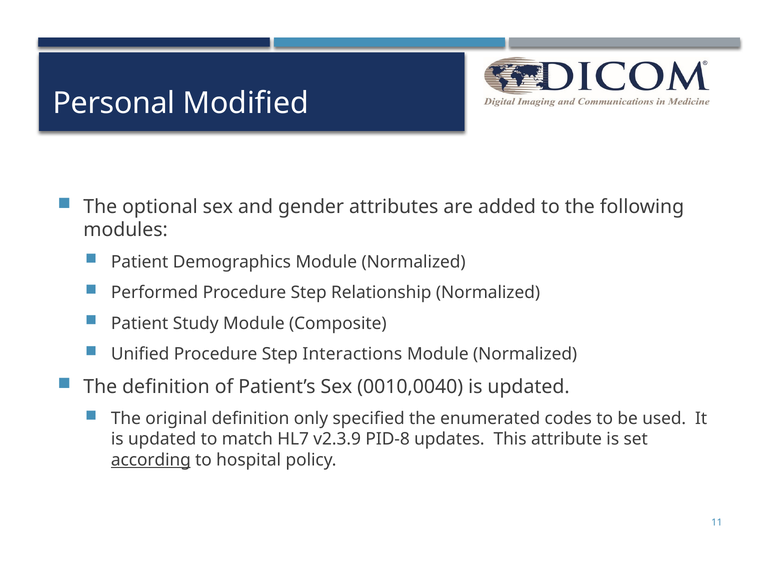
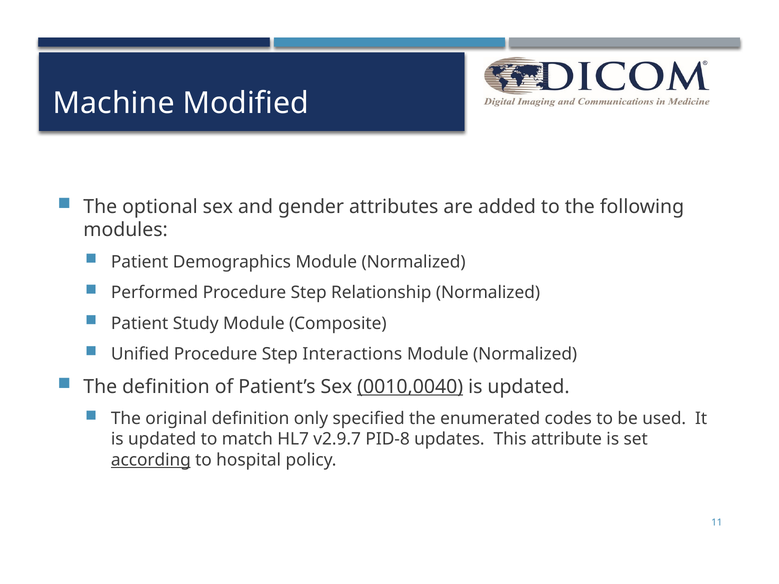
Personal: Personal -> Machine (114, 103)
0010,0040 underline: none -> present (410, 387)
v2.3.9: v2.3.9 -> v2.9.7 (337, 439)
